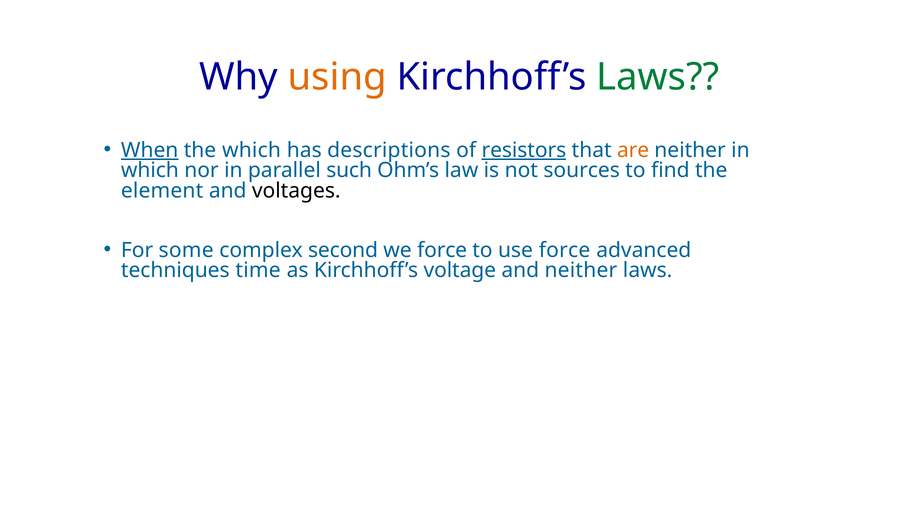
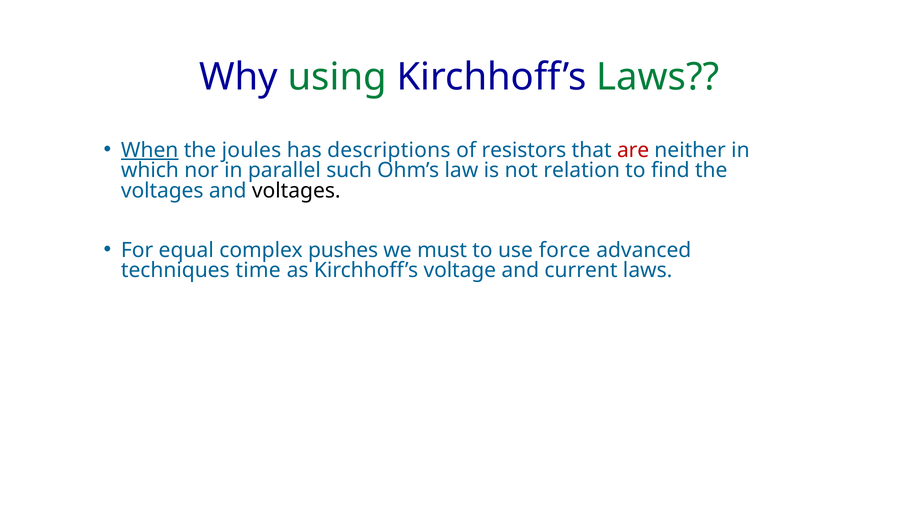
using colour: orange -> green (337, 77)
the which: which -> joules (251, 150)
resistors underline: present -> none (524, 150)
are colour: orange -> red (633, 150)
sources: sources -> relation (582, 170)
element: element -> voltages (162, 191)
some: some -> equal (186, 250)
second: second -> pushes (343, 250)
we force: force -> must (442, 250)
and neither: neither -> current (581, 270)
